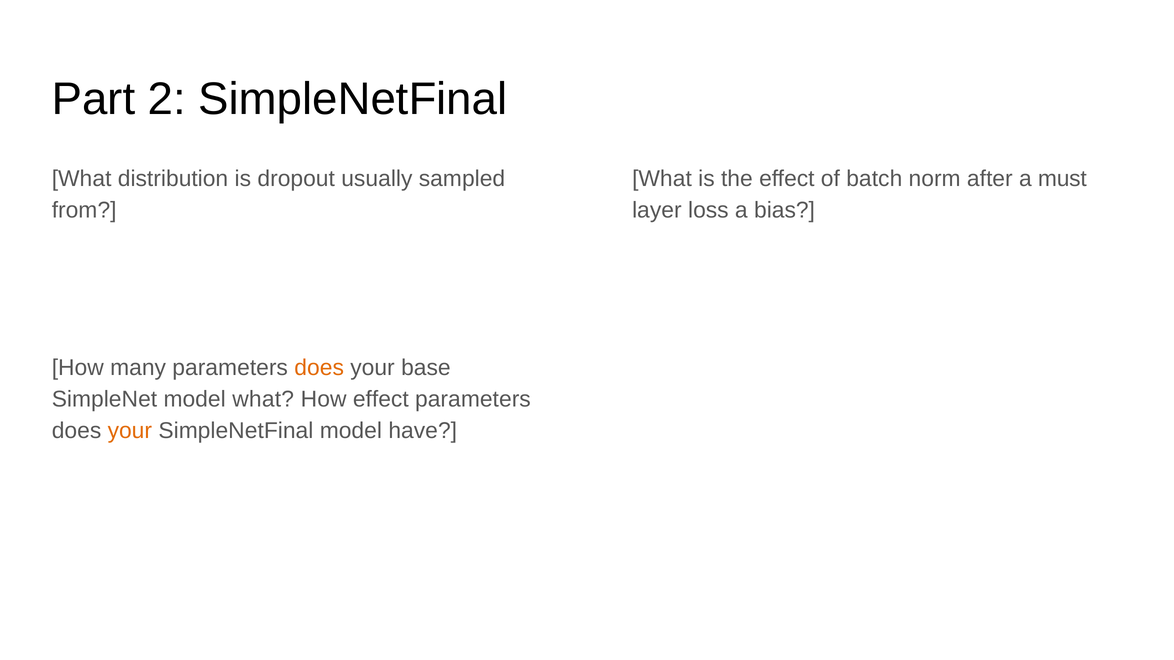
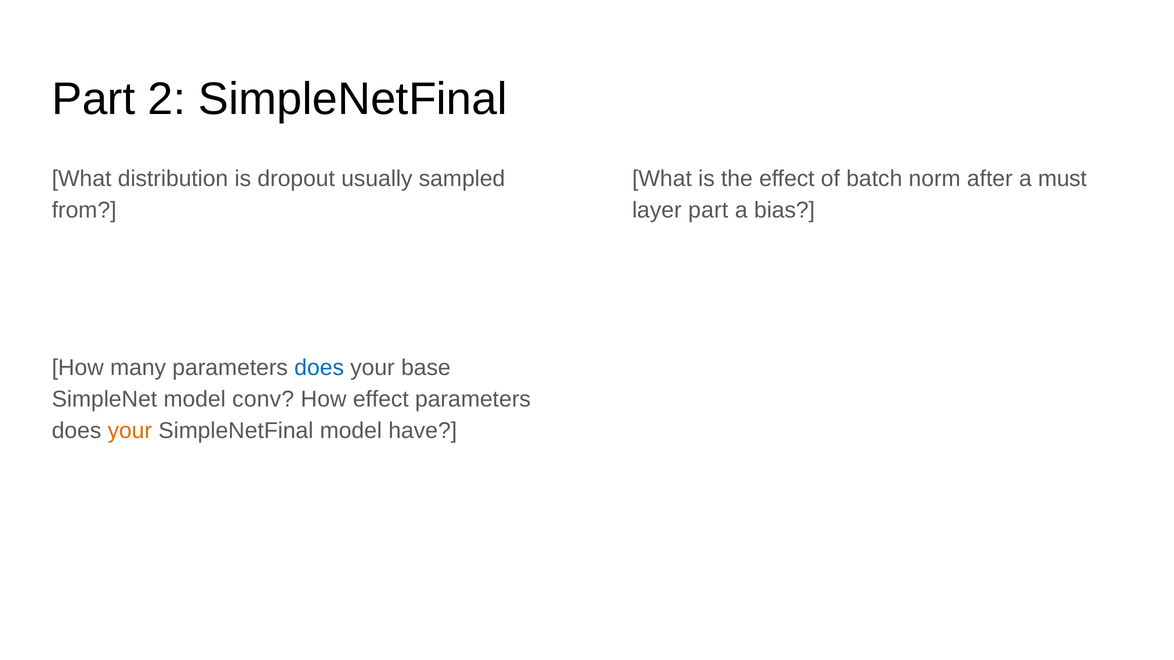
layer loss: loss -> part (708, 211)
does colour: orange -> blue (319, 368)
model what: what -> conv (263, 399)
